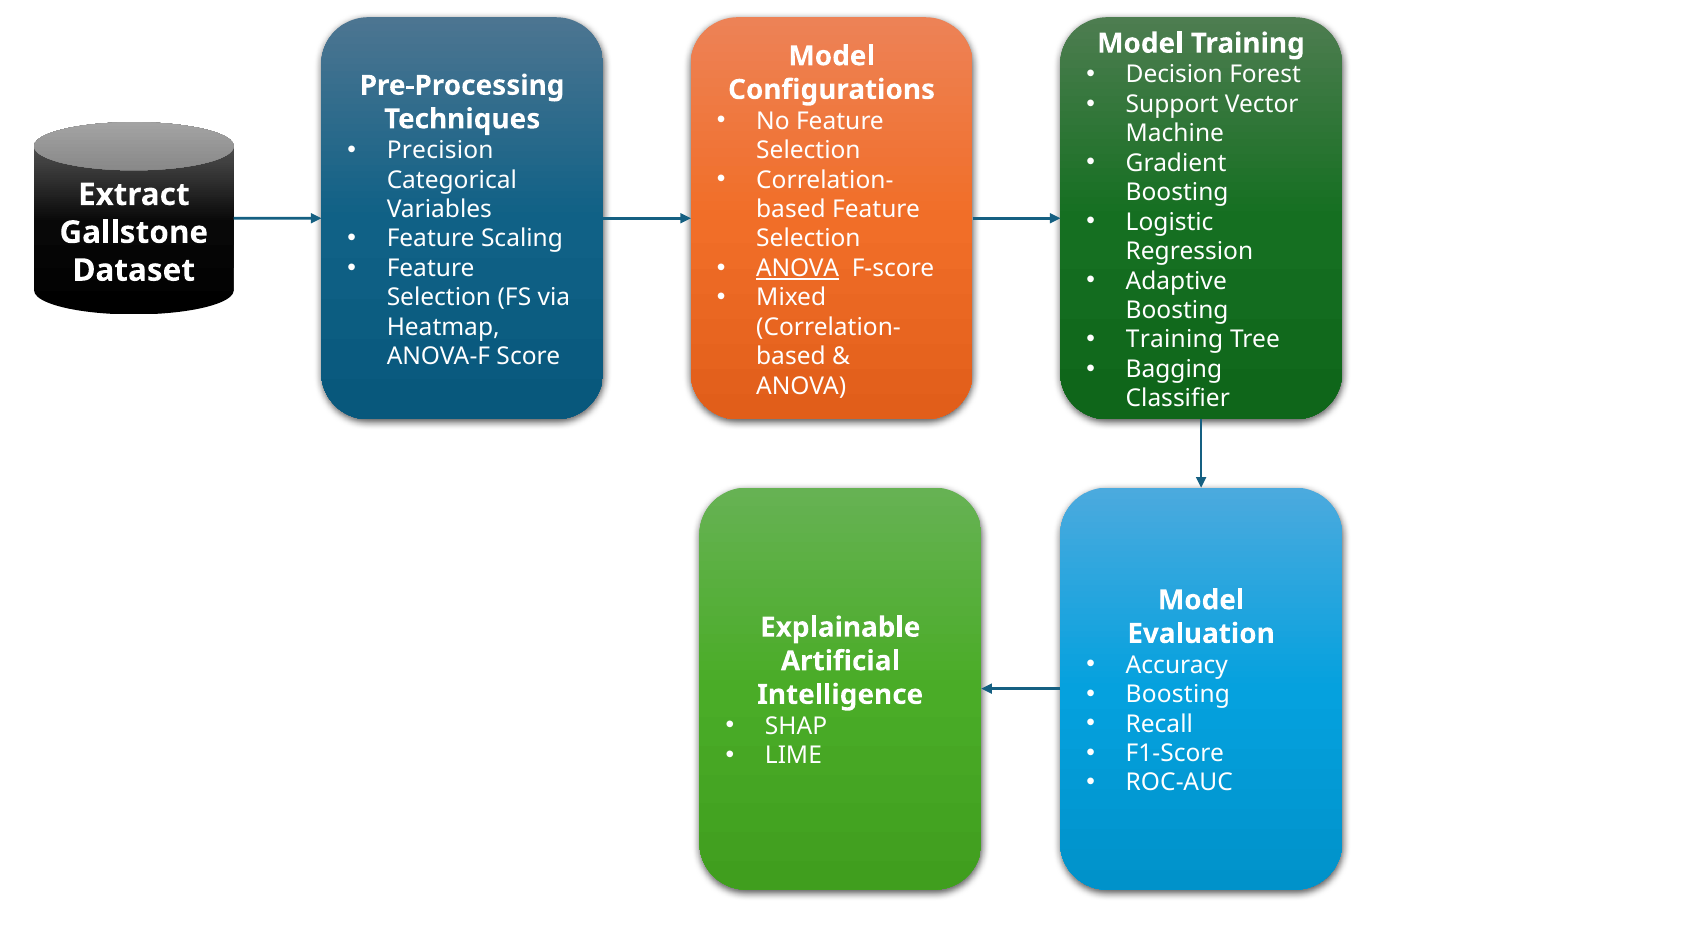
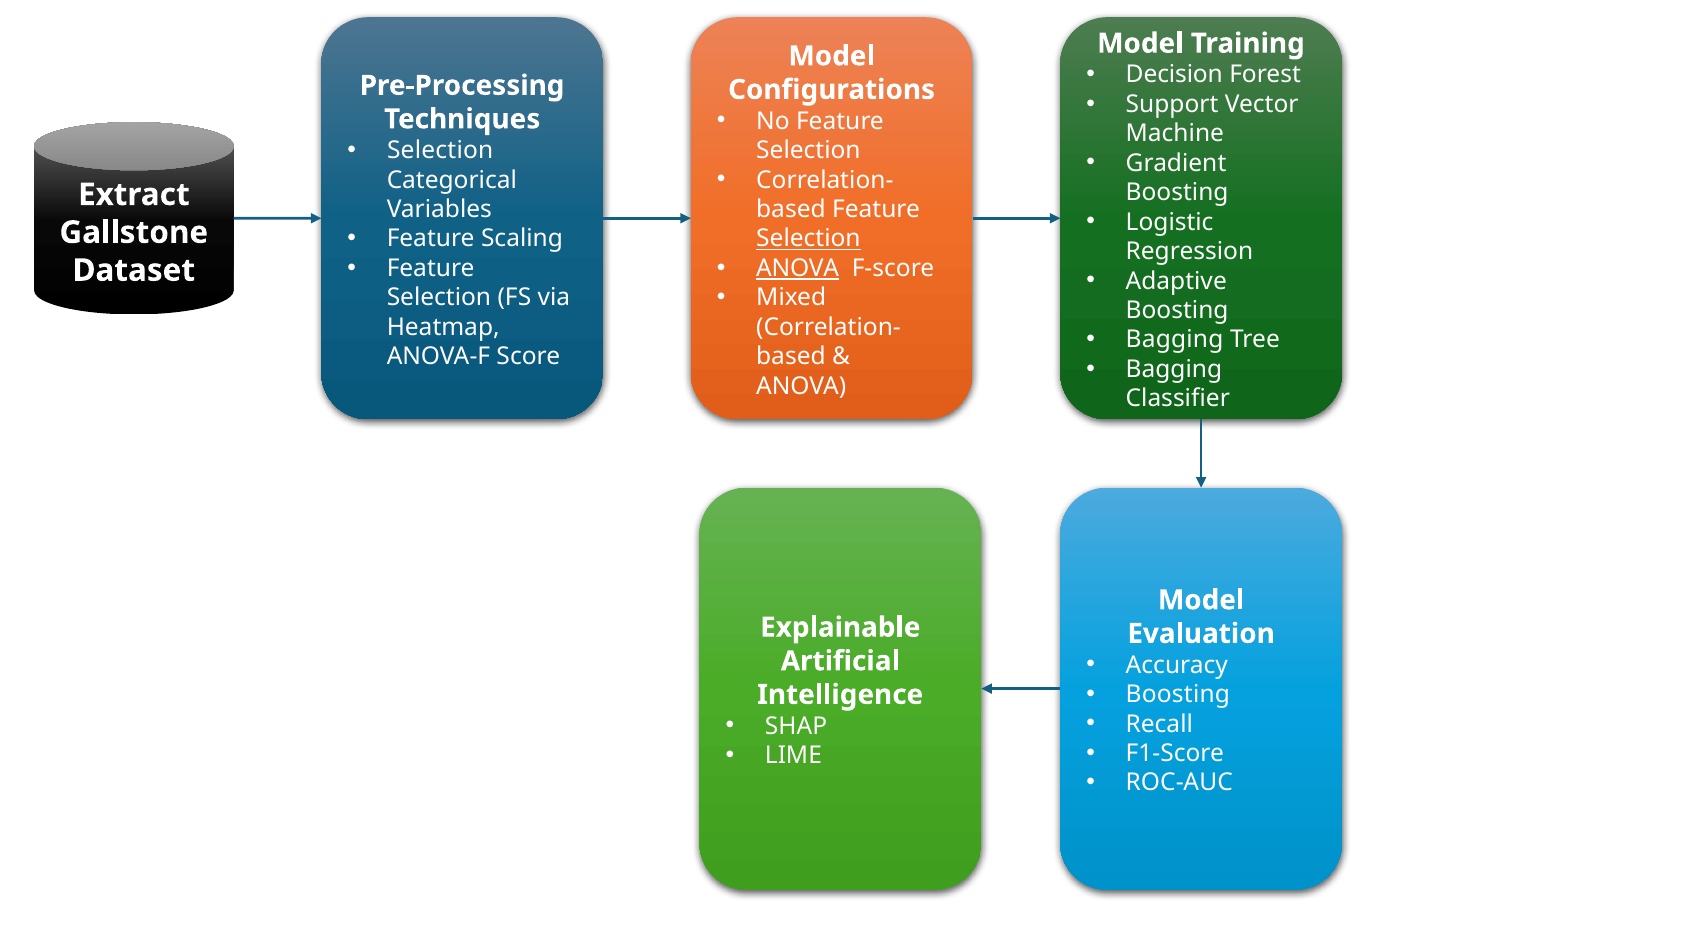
Precision: Precision -> Selection (440, 150)
Selection underline: none -> present (808, 239)
Training: Training -> Bagging (1175, 340)
